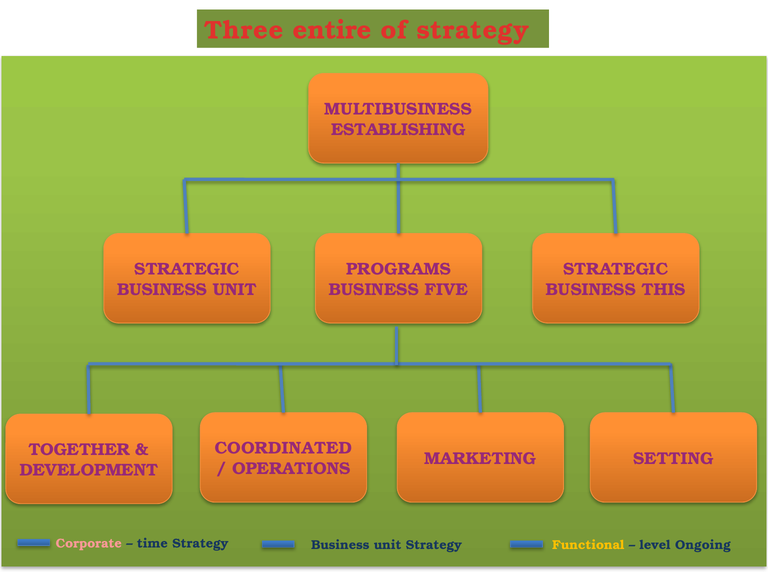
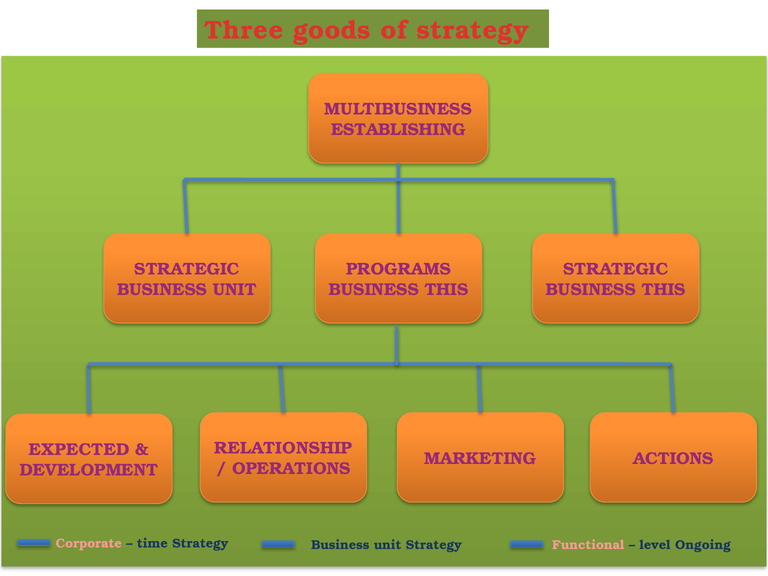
entire: entire -> goods (332, 31)
FIVE: FIVE -> THIS (446, 290)
COORDINATED: COORDINATED -> RELATIONSHIP (283, 448)
TOGETHER: TOGETHER -> EXPECTED (79, 450)
SETTING: SETTING -> ACTIONS (673, 459)
Functional colour: yellow -> pink (588, 545)
